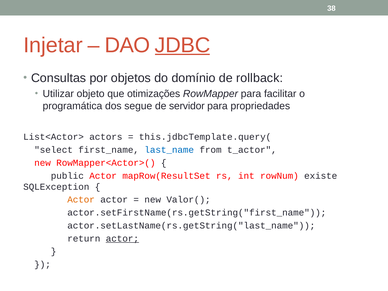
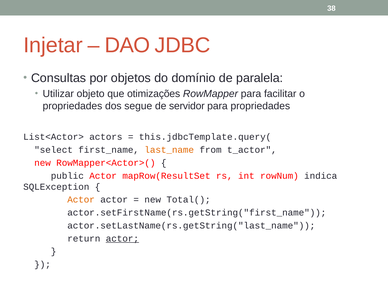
JDBC underline: present -> none (183, 45)
rollback: rollback -> paralela (260, 78)
programática: programática -> propriedades (72, 106)
last_name colour: blue -> orange (169, 150)
existe: existe -> indica (321, 176)
Valor(: Valor( -> Total( (188, 200)
